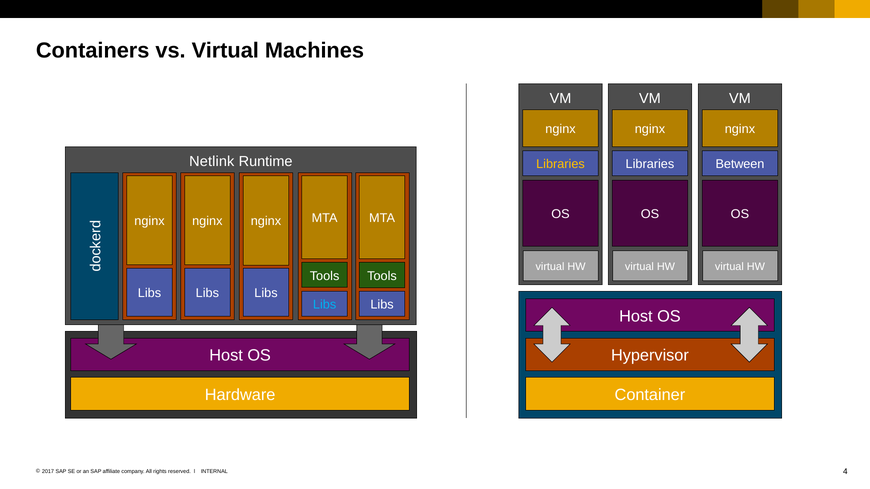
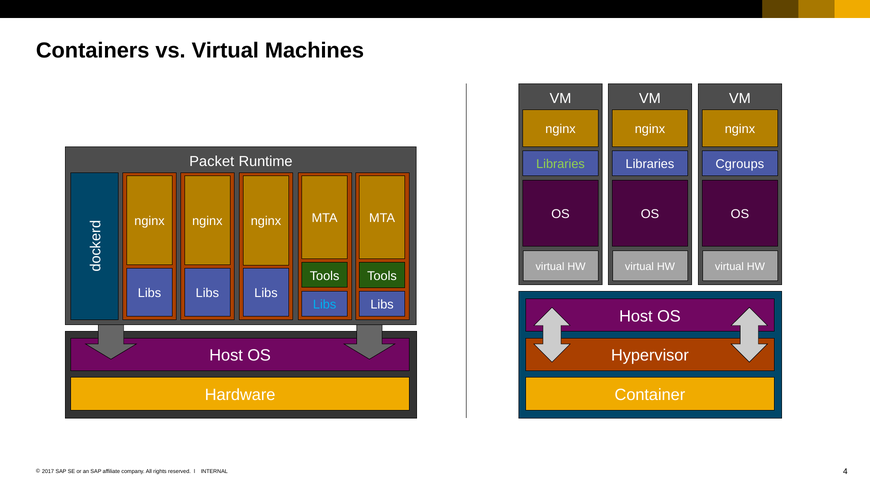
Netlink: Netlink -> Packet (212, 161)
Libraries colour: yellow -> light green (560, 164)
Between: Between -> Cgroups (740, 164)
